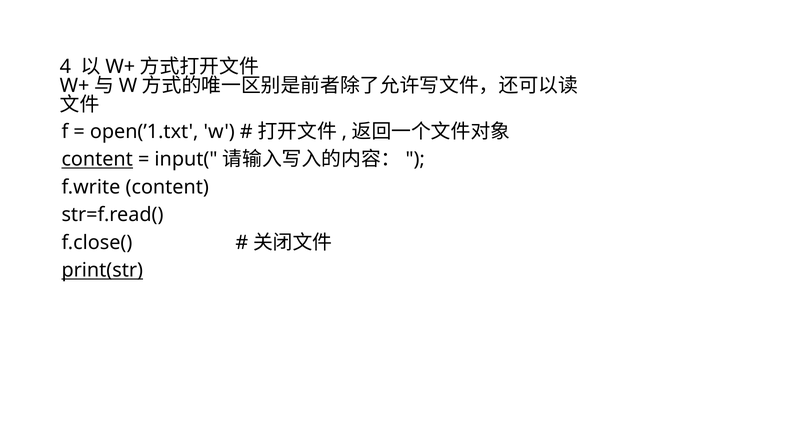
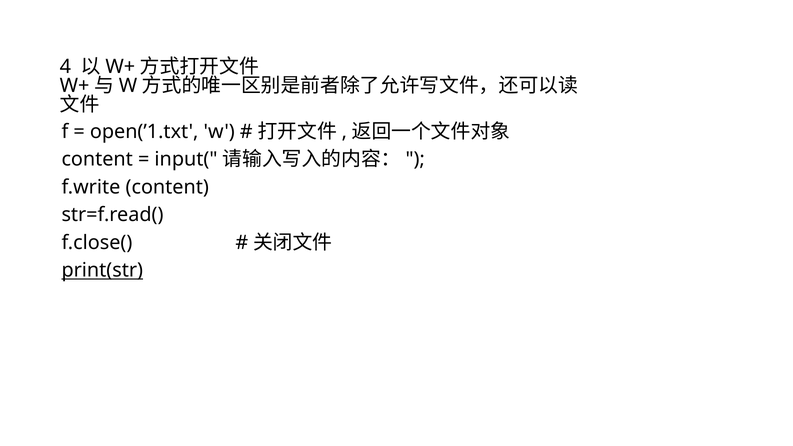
content underline: present -> none (97, 159)
